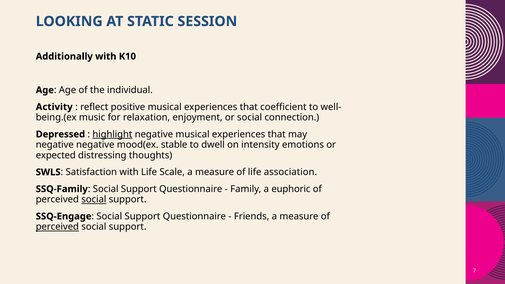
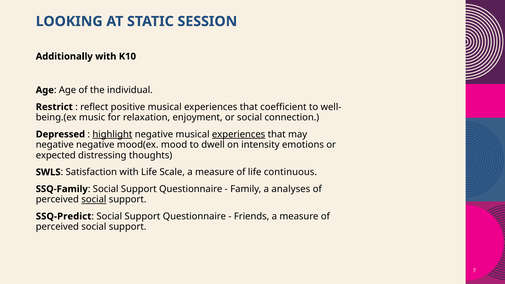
Activity: Activity -> Restrict (54, 107)
experiences underline: none -> present (239, 134)
stable: stable -> mood (174, 145)
association: association -> continuous (290, 172)
euphoric: euphoric -> analyses (291, 189)
SSQ-Engage: SSQ-Engage -> SSQ-Predict (64, 216)
perceived underline: present -> none (57, 227)
